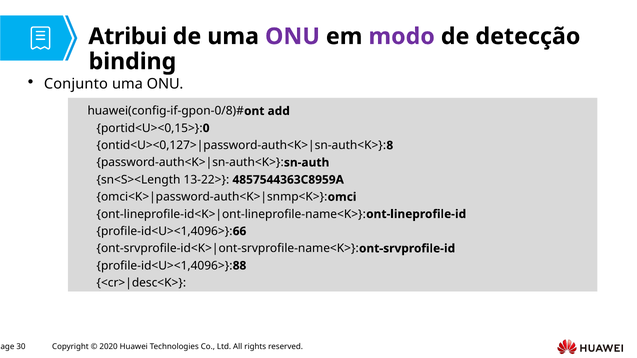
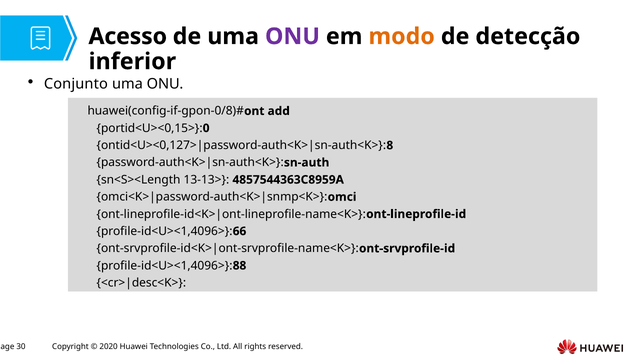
Atribui: Atribui -> Acesso (128, 36)
modo colour: purple -> orange (402, 36)
binding: binding -> inferior (132, 62)
13-22>: 13-22> -> 13-13> (206, 180)
